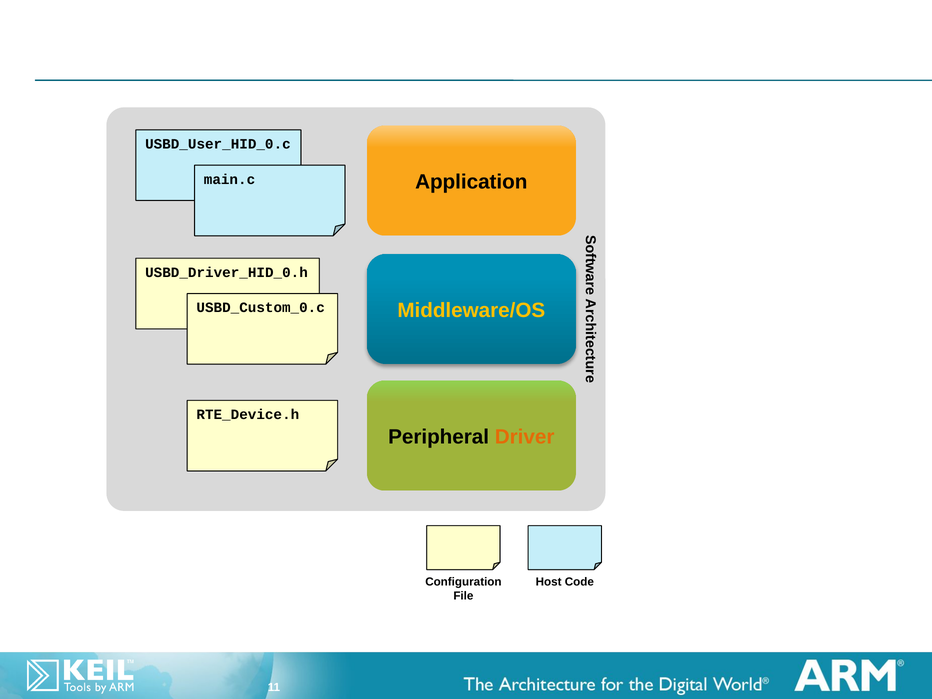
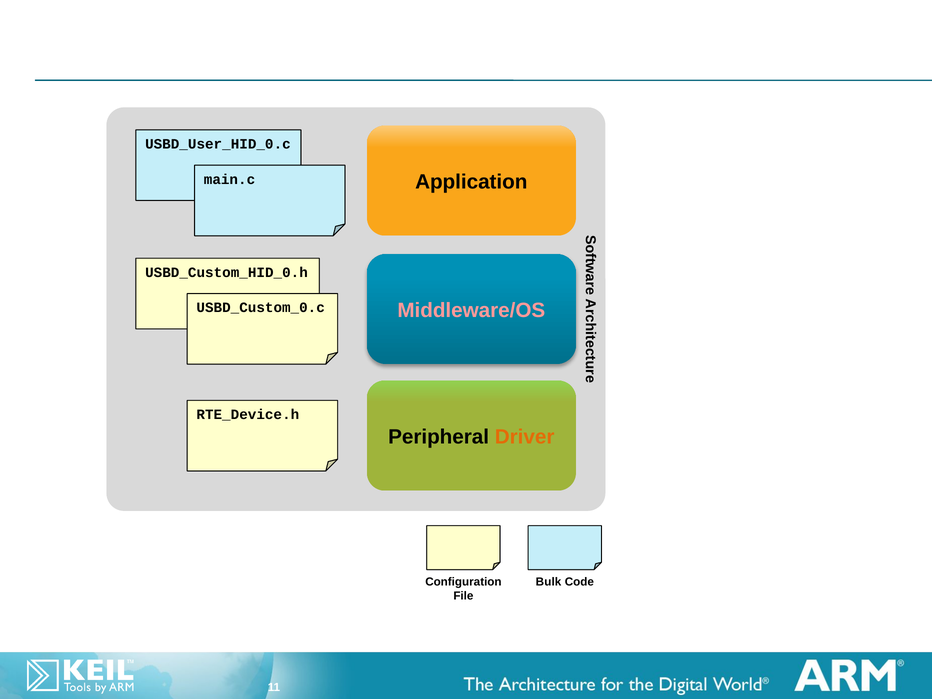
USBD_Driver_HID_0.h: USBD_Driver_HID_0.h -> USBD_Custom_HID_0.h (226, 272)
Middleware/OS colour: yellow -> pink (471, 311)
Host: Host -> Bulk (549, 582)
